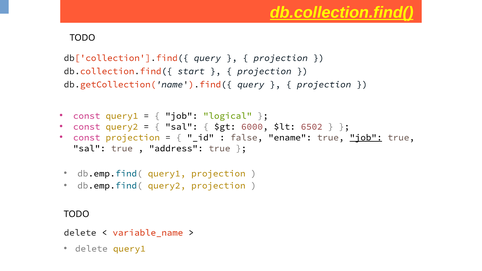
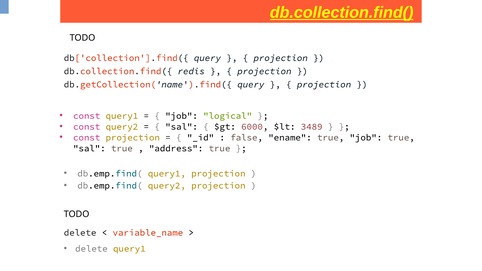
start: start -> redis (191, 71)
6502: 6502 -> 3489 (312, 127)
job underline: present -> none (366, 138)
